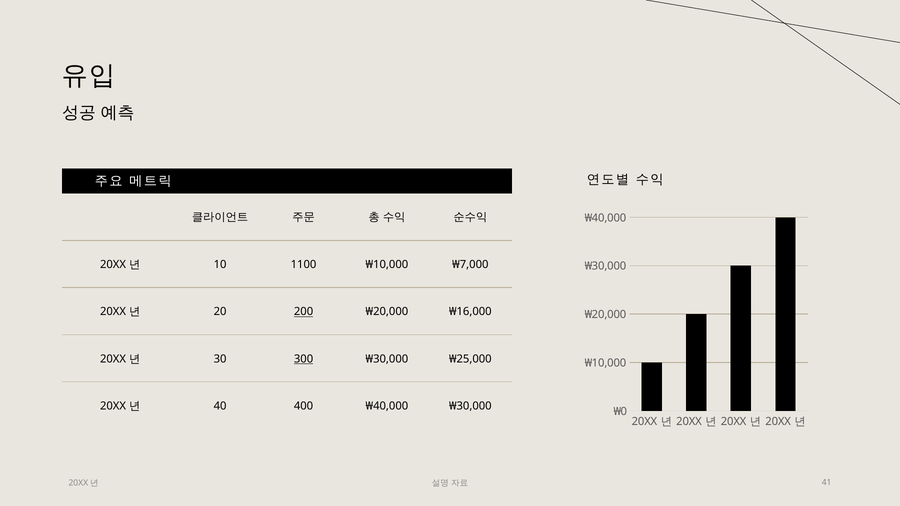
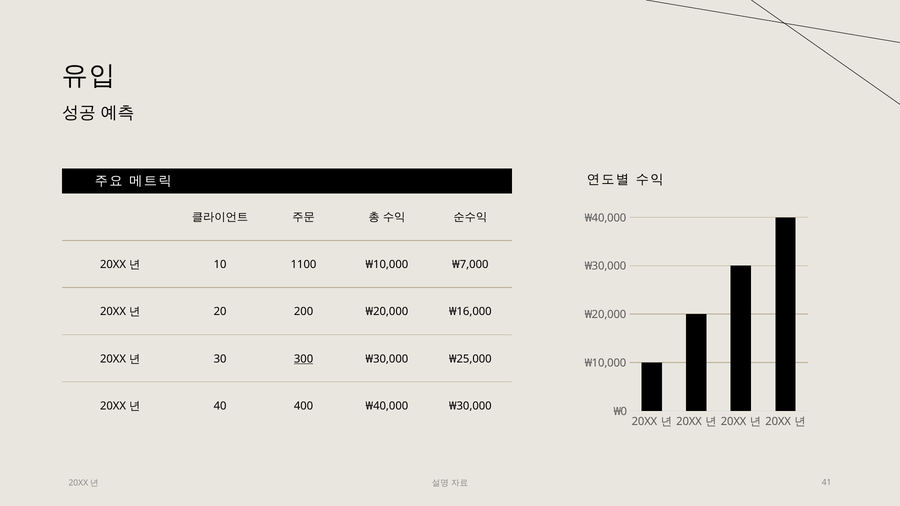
200 underline: present -> none (304, 312)
